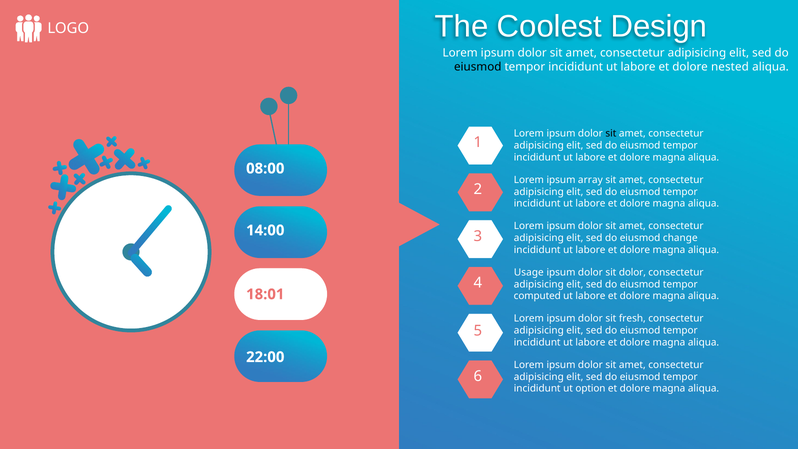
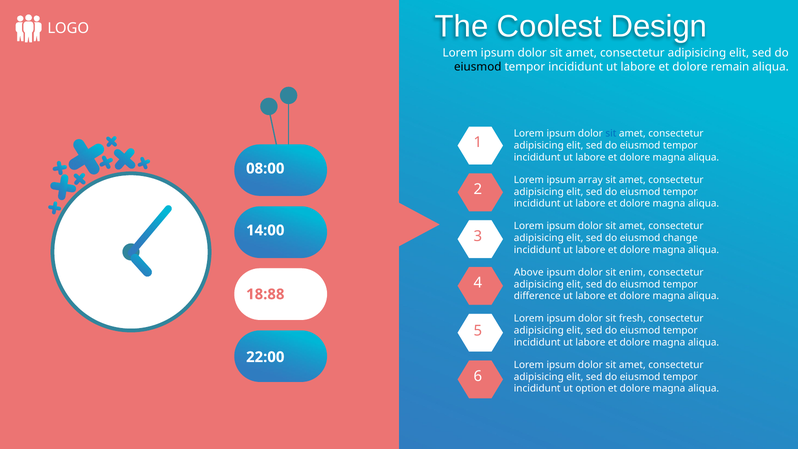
nested: nested -> remain (730, 67)
sit colour: black -> blue (611, 133)
Usage: Usage -> Above (529, 272)
sit dolor: dolor -> enim (632, 272)
18:01: 18:01 -> 18:88 (265, 294)
computed: computed -> difference (537, 296)
